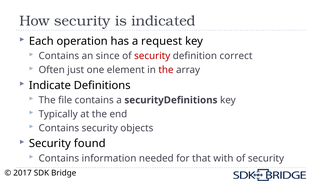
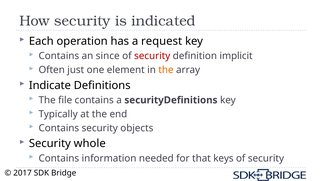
correct: correct -> implicit (236, 56)
the colour: red -> orange (166, 70)
found: found -> whole (90, 144)
with: with -> keys (223, 158)
